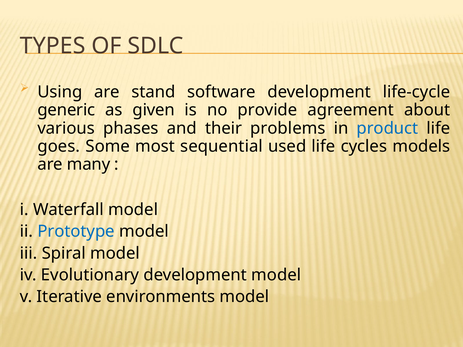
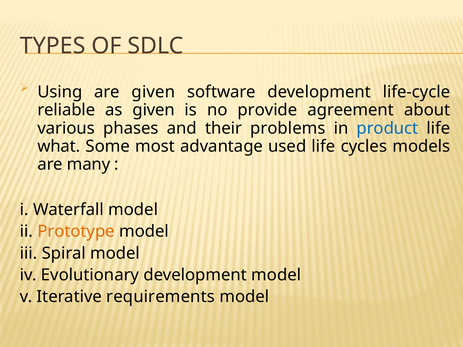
are stand: stand -> given (153, 92)
generic: generic -> reliable (66, 110)
goes: goes -> what (59, 146)
sequential: sequential -> advantage (222, 146)
Prototype colour: blue -> orange (76, 232)
environments: environments -> requirements (161, 297)
